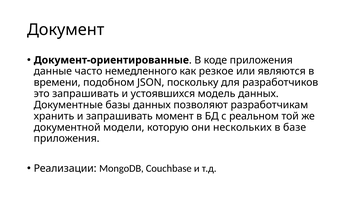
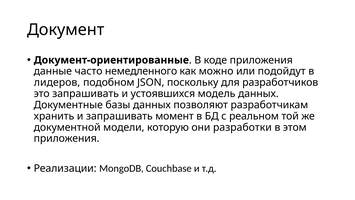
резкое: резкое -> можно (216, 71)
являются: являются -> подойдут (282, 71)
времени: времени -> лидеров (57, 82)
нескольких: нескольких -> разработки (242, 127)
базе: базе -> этом (295, 127)
